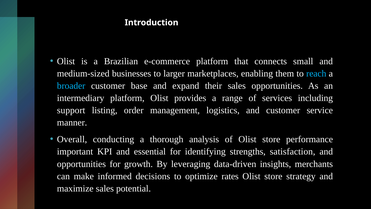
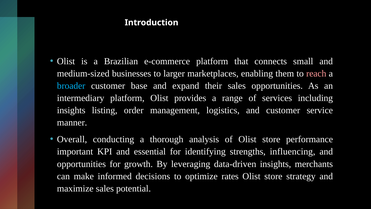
reach colour: light blue -> pink (316, 73)
support: support -> insights (71, 110)
satisfaction: satisfaction -> influencing (293, 151)
